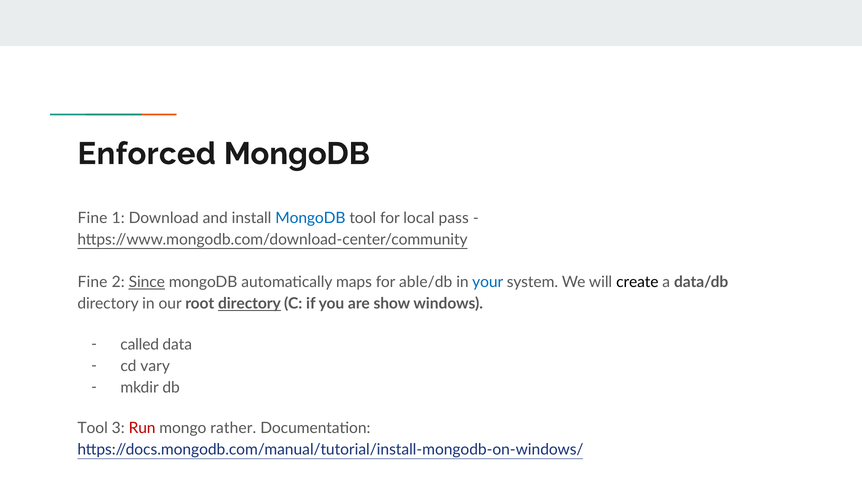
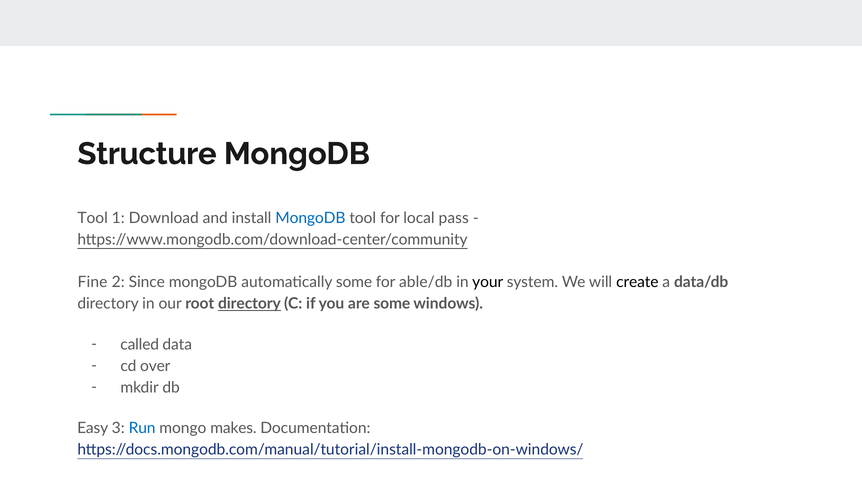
Enforced: Enforced -> Structure (147, 154)
Fine: Fine -> Tool (93, 218)
Since underline: present -> none (147, 282)
automatically maps: maps -> some (354, 282)
your colour: blue -> black (488, 282)
are show: show -> some (392, 304)
vary: vary -> over (155, 366)
Tool: Tool -> Easy (93, 428)
Run colour: red -> blue (142, 428)
rather: rather -> makes (233, 428)
